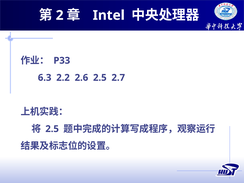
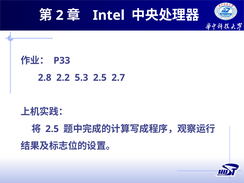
6.3: 6.3 -> 2.8 (45, 78)
2.6: 2.6 -> 5.3 (81, 78)
